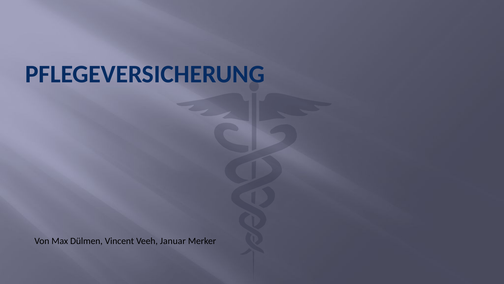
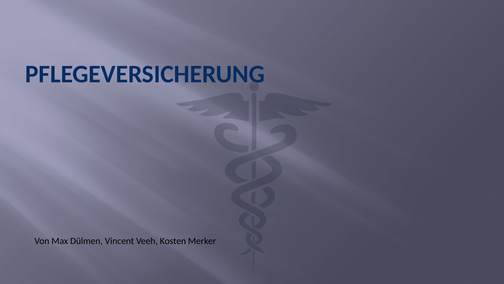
Januar: Januar -> Kosten (173, 241)
